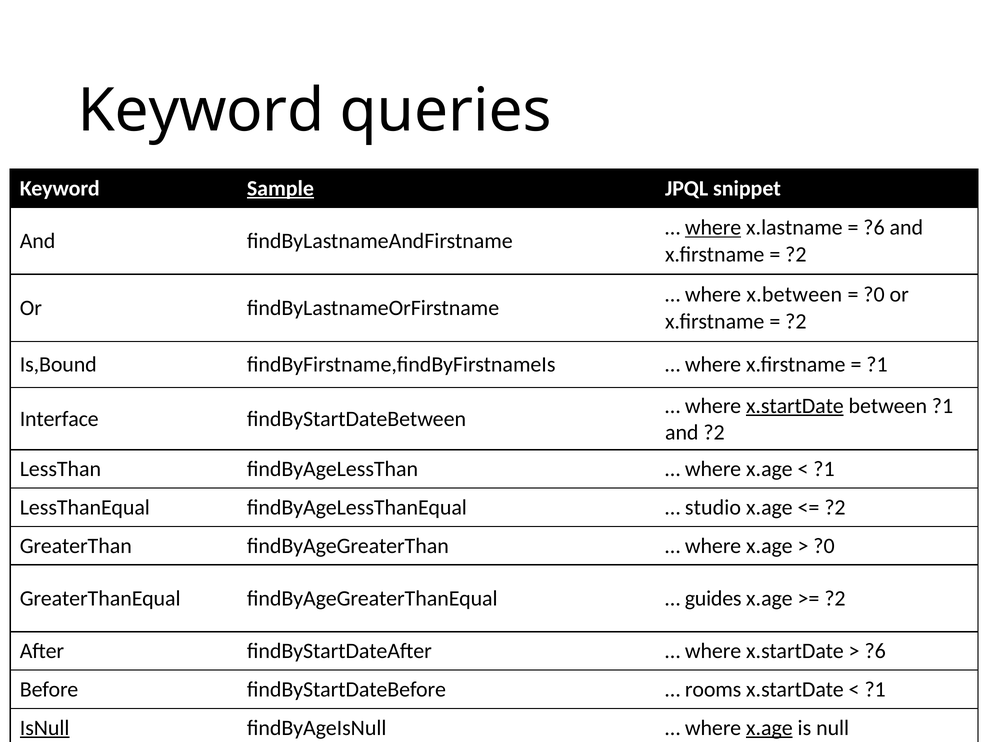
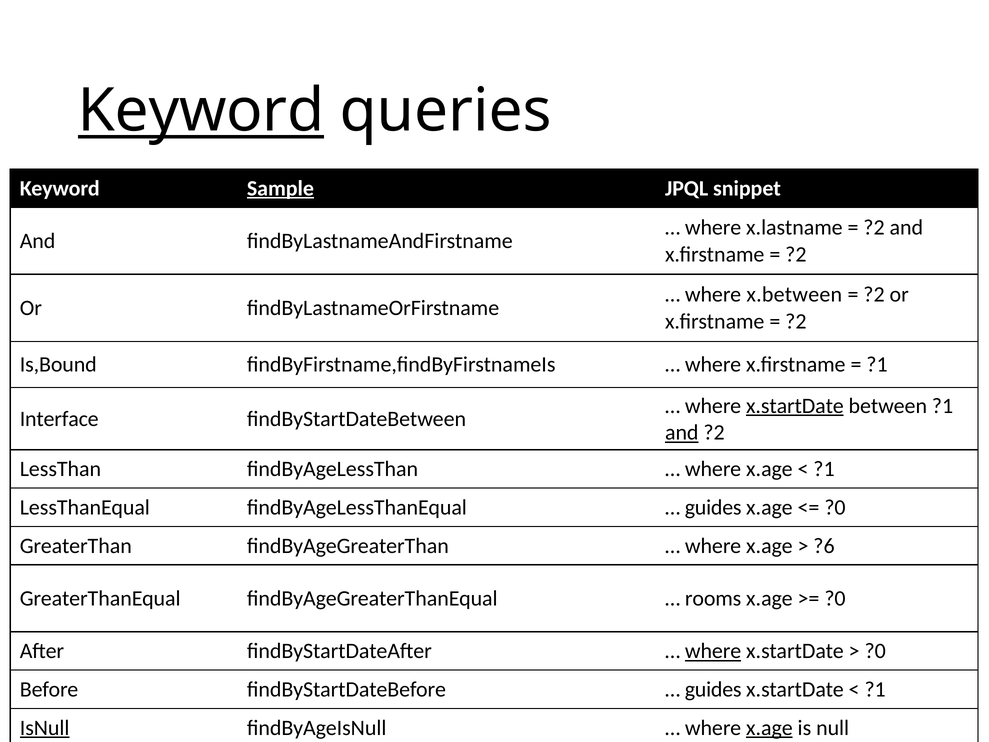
Keyword underline: none -> present (201, 111)
where underline: present -> none (713, 227)
?6: ?6 -> ?2 (874, 227)
?0: ?0 -> ?2 (874, 295)
and underline: none -> present (682, 433)
studio: studio -> guides (713, 507)
?2: ?2 -> ?0 (835, 507)
?0: ?0 -> ?6 (824, 546)
guides: guides -> rooms (713, 598)
?2: ?2 -> ?0 (835, 598)
where underline: none -> present (713, 651)
?6: ?6 -> ?0 (875, 651)
rooms: rooms -> guides (713, 689)
